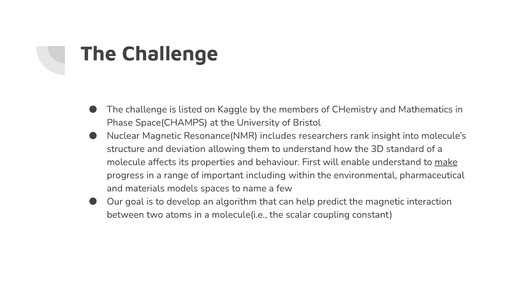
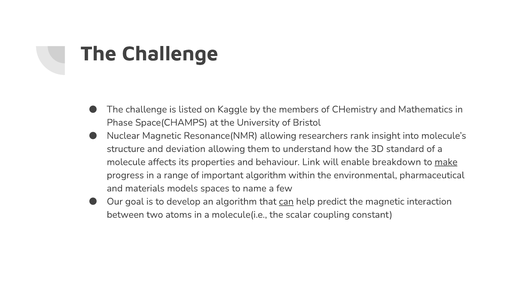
Resonance(NMR includes: includes -> allowing (278, 135)
First: First -> Link (311, 162)
enable understand: understand -> breakdown (397, 162)
important including: including -> algorithm (266, 175)
can underline: none -> present (286, 201)
